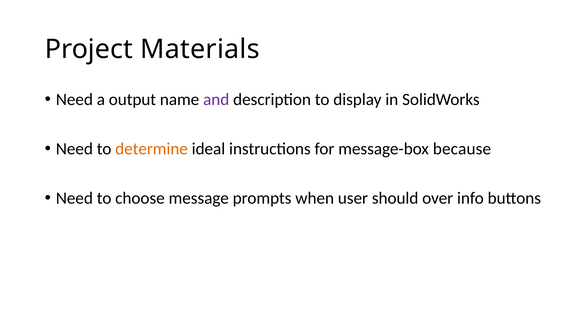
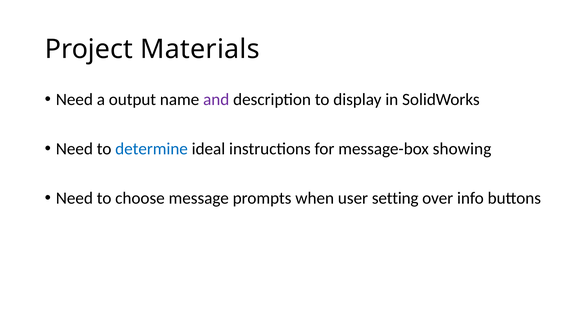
determine colour: orange -> blue (152, 149)
because: because -> showing (462, 149)
should: should -> setting (395, 198)
